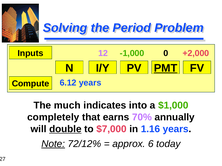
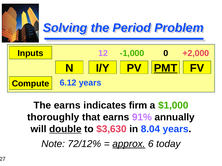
The much: much -> earns (67, 106)
into: into -> firm (138, 106)
completely: completely -> thoroughly (53, 118)
70%: 70% -> 91% (142, 118)
$7,000: $7,000 -> $3,630 (112, 129)
1.16: 1.16 -> 8.04 (150, 129)
Note underline: present -> none (53, 144)
approx underline: none -> present (129, 144)
